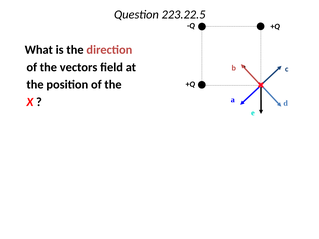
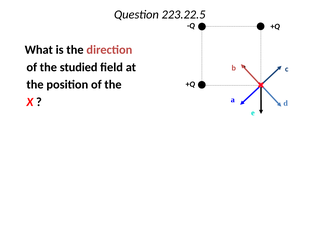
vectors: vectors -> studied (79, 67)
